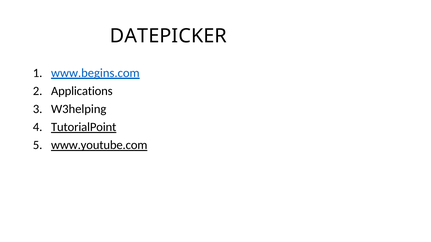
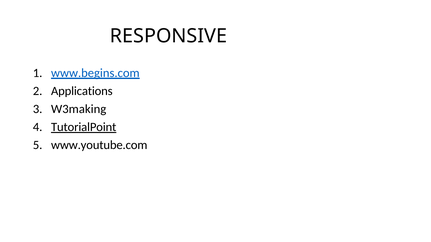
DATEPICKER: DATEPICKER -> RESPONSIVE (168, 36)
W3helping: W3helping -> W3making (79, 109)
www.youtube.com underline: present -> none (99, 145)
